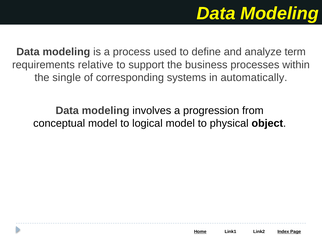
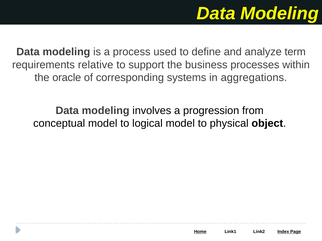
single: single -> oracle (67, 78)
automatically: automatically -> aggregations (254, 78)
